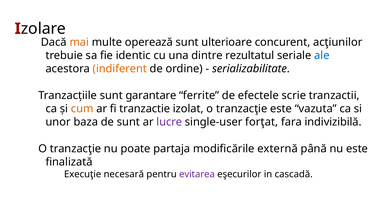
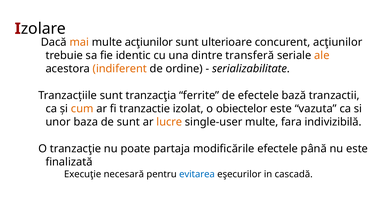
multe operează: operează -> acţiunilor (149, 42)
rezultatul: rezultatul -> transferă (250, 55)
ale colour: blue -> orange (322, 55)
garantare: garantare -> tranzacţia (151, 95)
scrie: scrie -> bază (294, 95)
izolat o tranzacţie: tranzacţie -> obiectelor (242, 109)
lucre colour: purple -> orange (169, 122)
single-user forţat: forţat -> multe (262, 122)
modificările externă: externă -> efectele (278, 149)
evitarea colour: purple -> blue (197, 174)
